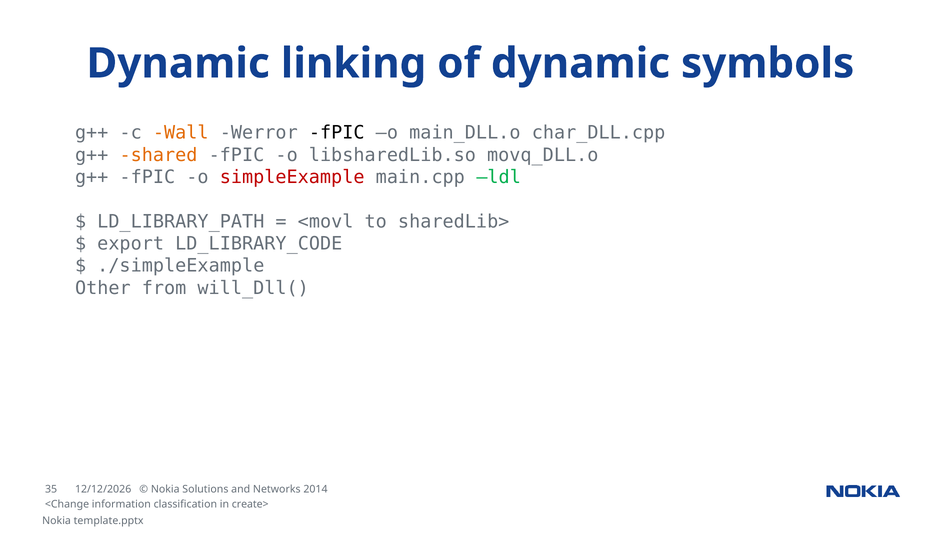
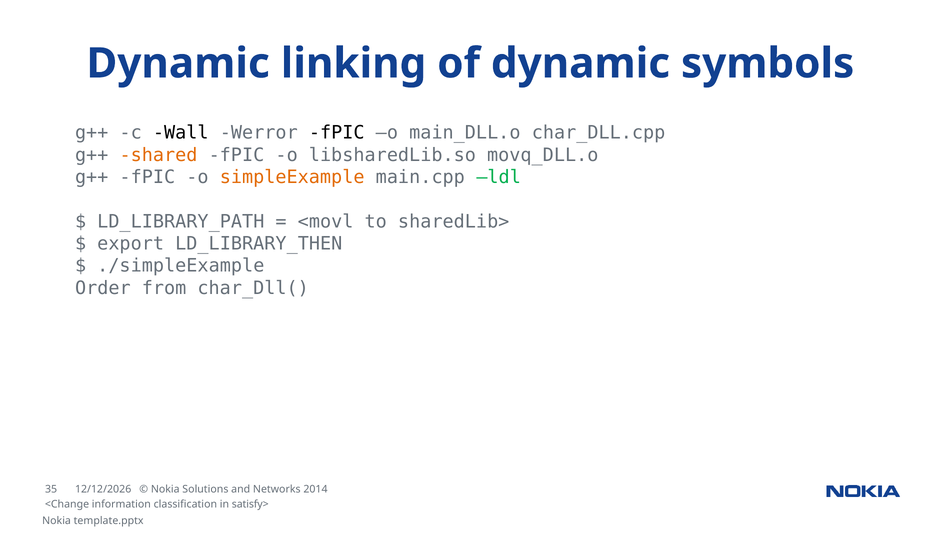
Wall colour: orange -> black (181, 133)
simpleExample colour: red -> orange (292, 177)
LD_LIBRARY_CODE: LD_LIBRARY_CODE -> LD_LIBRARY_THEN (259, 244)
Other: Other -> Order (103, 288)
will_Dll(: will_Dll( -> char_Dll( (253, 288)
create>: create> -> satisfy> (250, 505)
